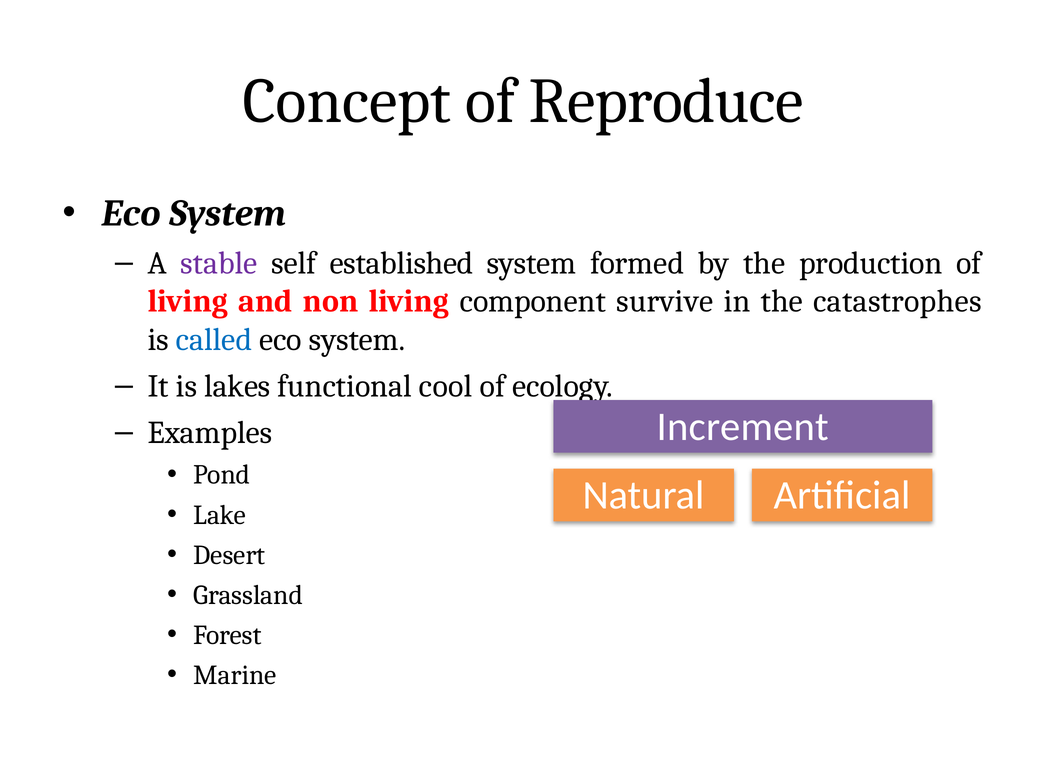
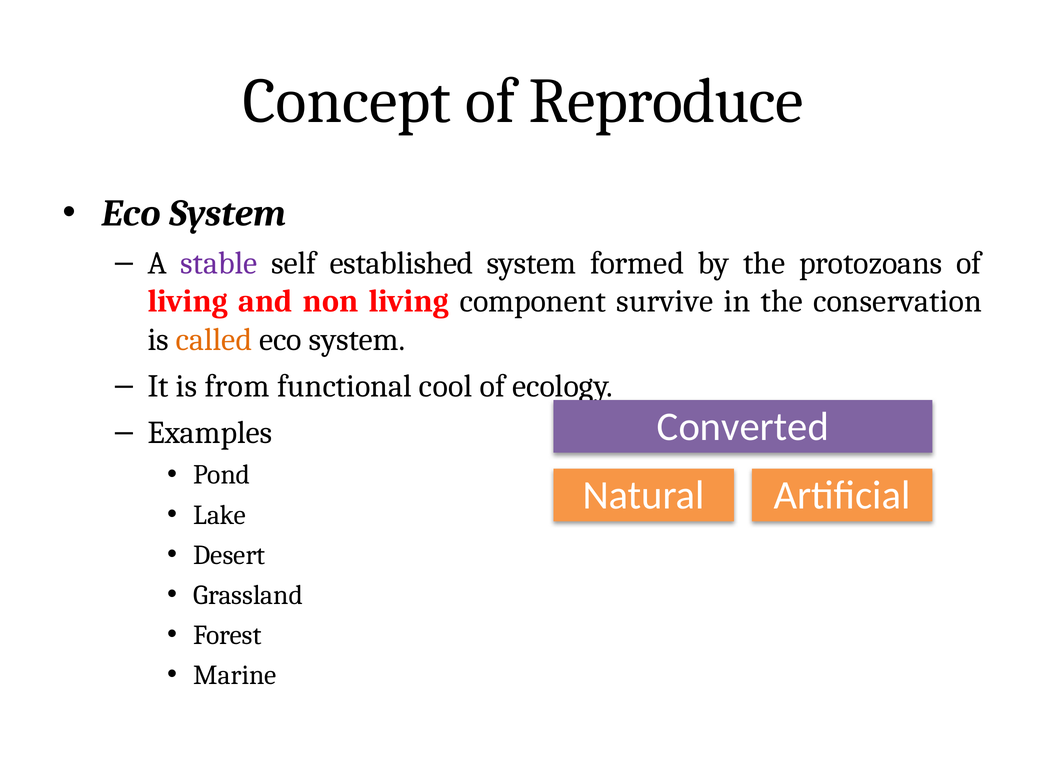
production: production -> protozoans (871, 263)
catastrophes: catastrophes -> conservation (897, 301)
called colour: blue -> orange (214, 339)
lakes: lakes -> from (237, 386)
Increment: Increment -> Converted (743, 427)
